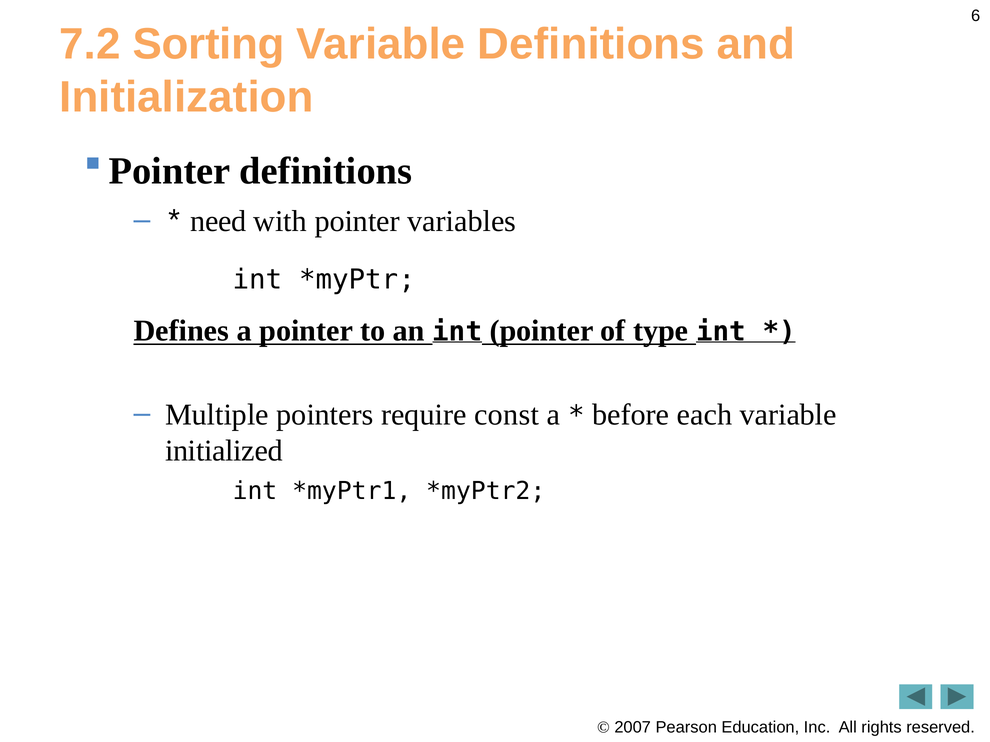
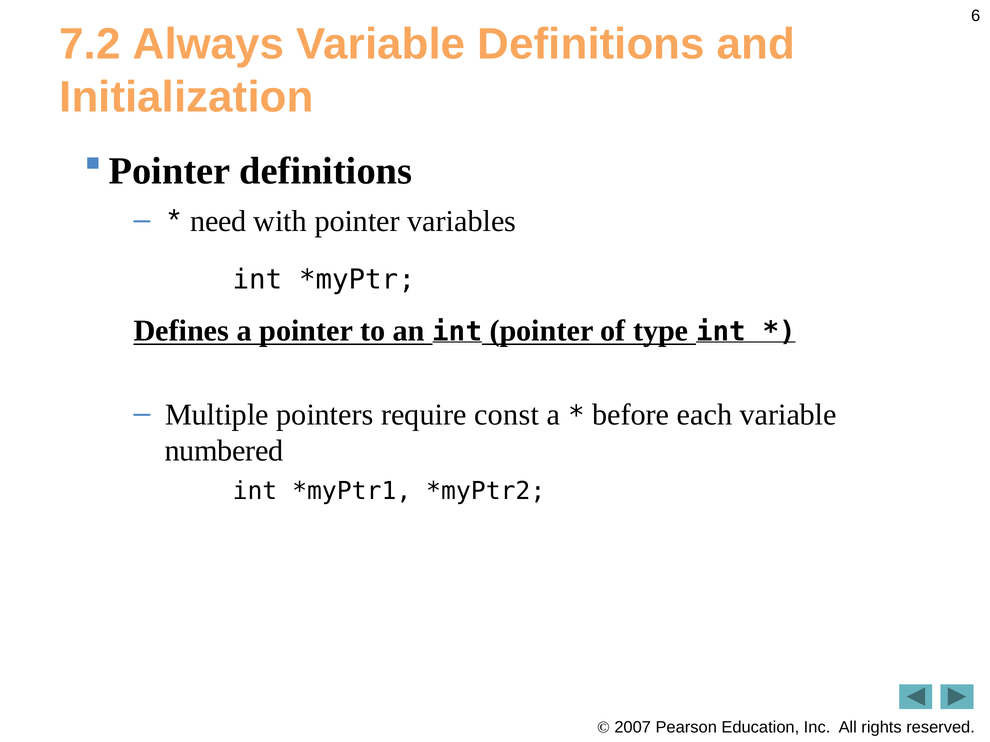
Sorting: Sorting -> Always (209, 44)
initialized: initialized -> numbered (224, 451)
